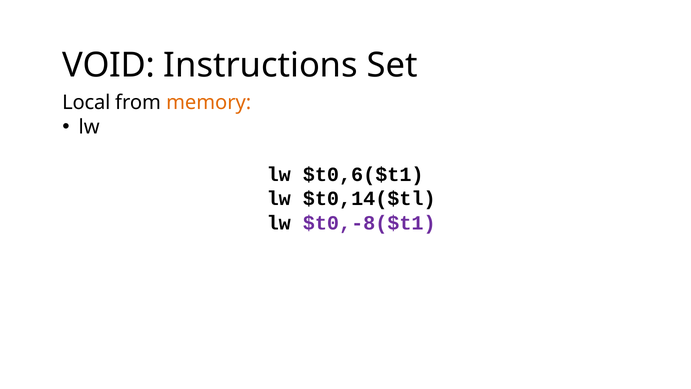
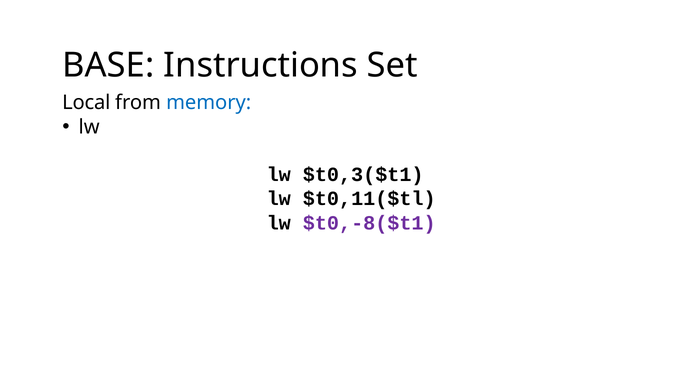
VOID: VOID -> BASE (108, 65)
memory colour: orange -> blue (209, 103)
$t0,6($t1: $t0,6($t1 -> $t0,3($t1 (363, 174)
$t0,14($tl: $t0,14($tl -> $t0,11($tl (369, 199)
